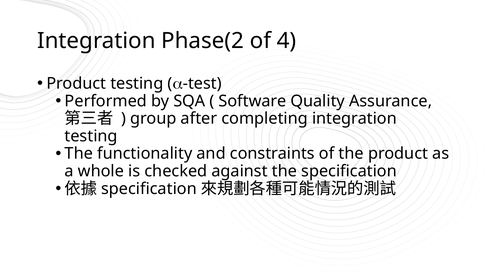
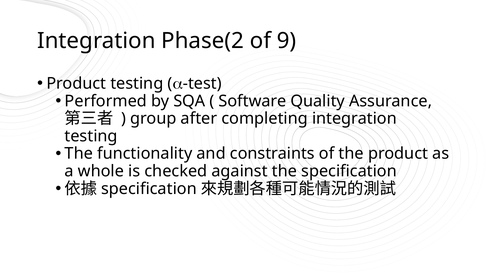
4: 4 -> 9 (287, 41)
